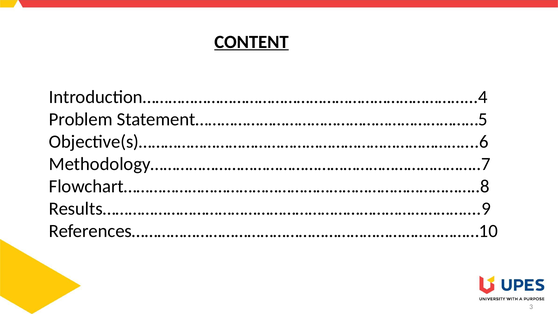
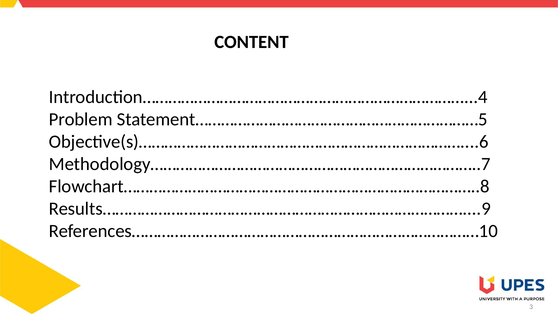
CONTENT underline: present -> none (251, 42)
